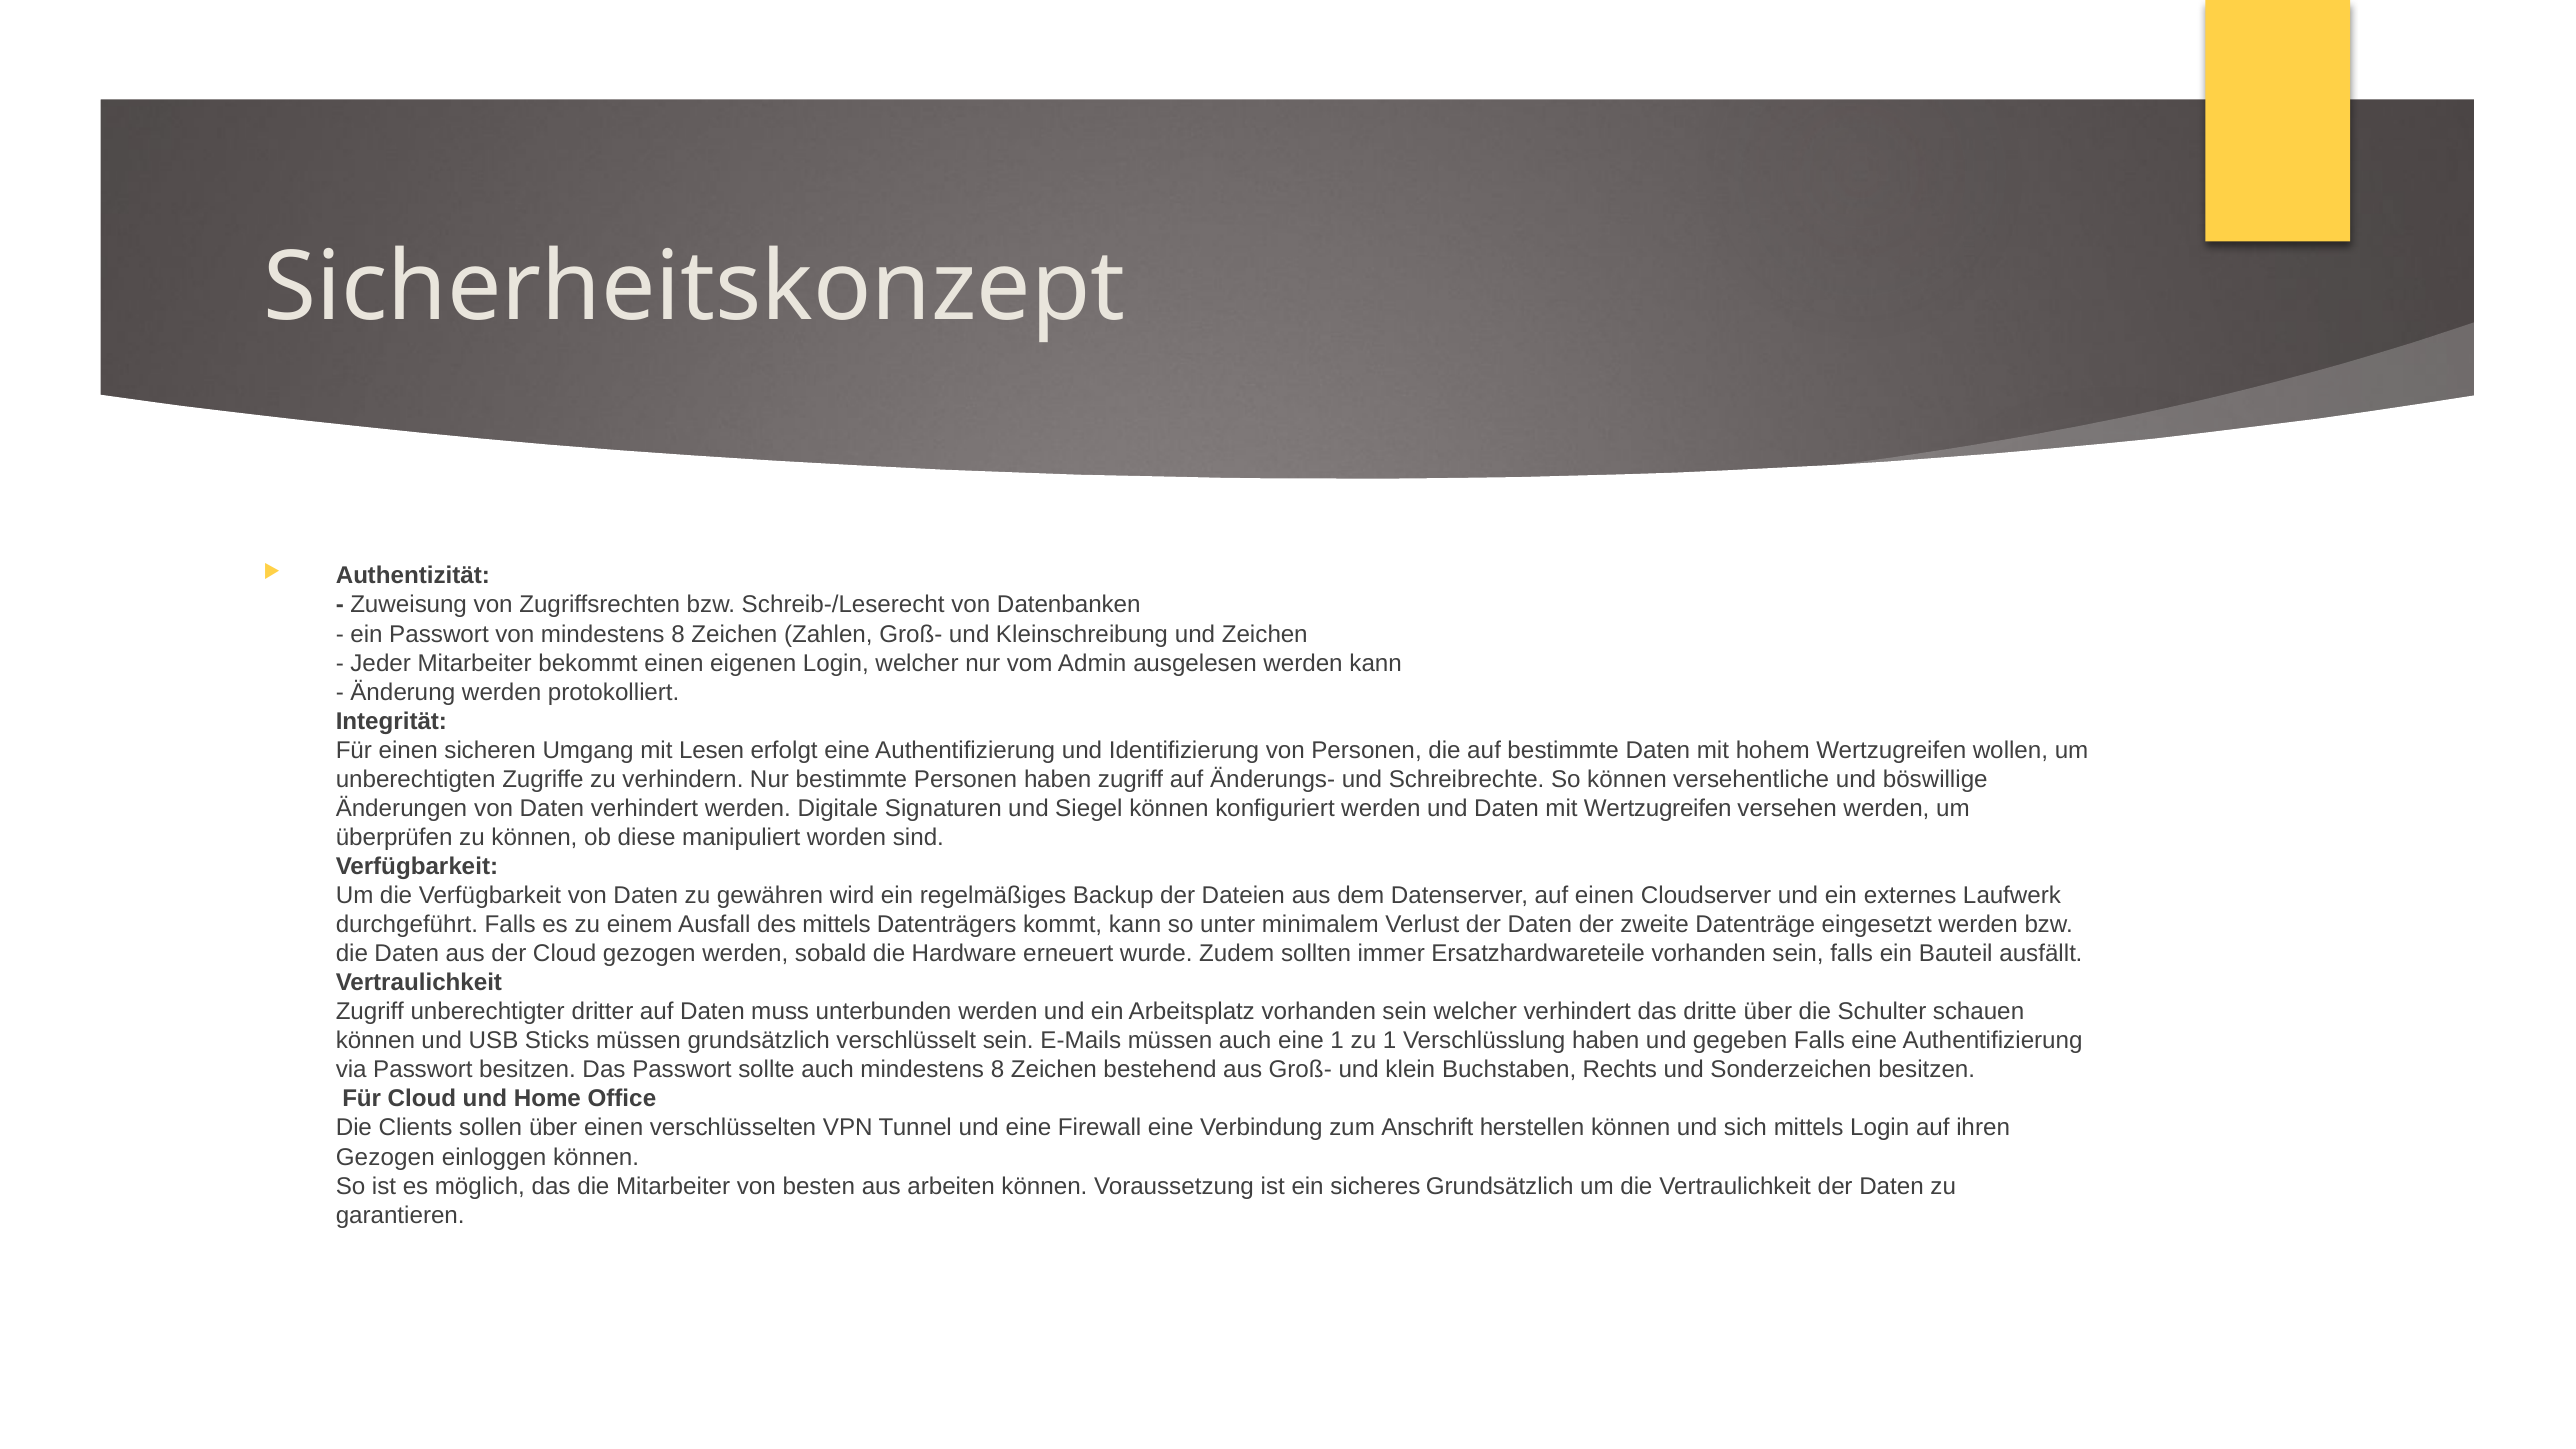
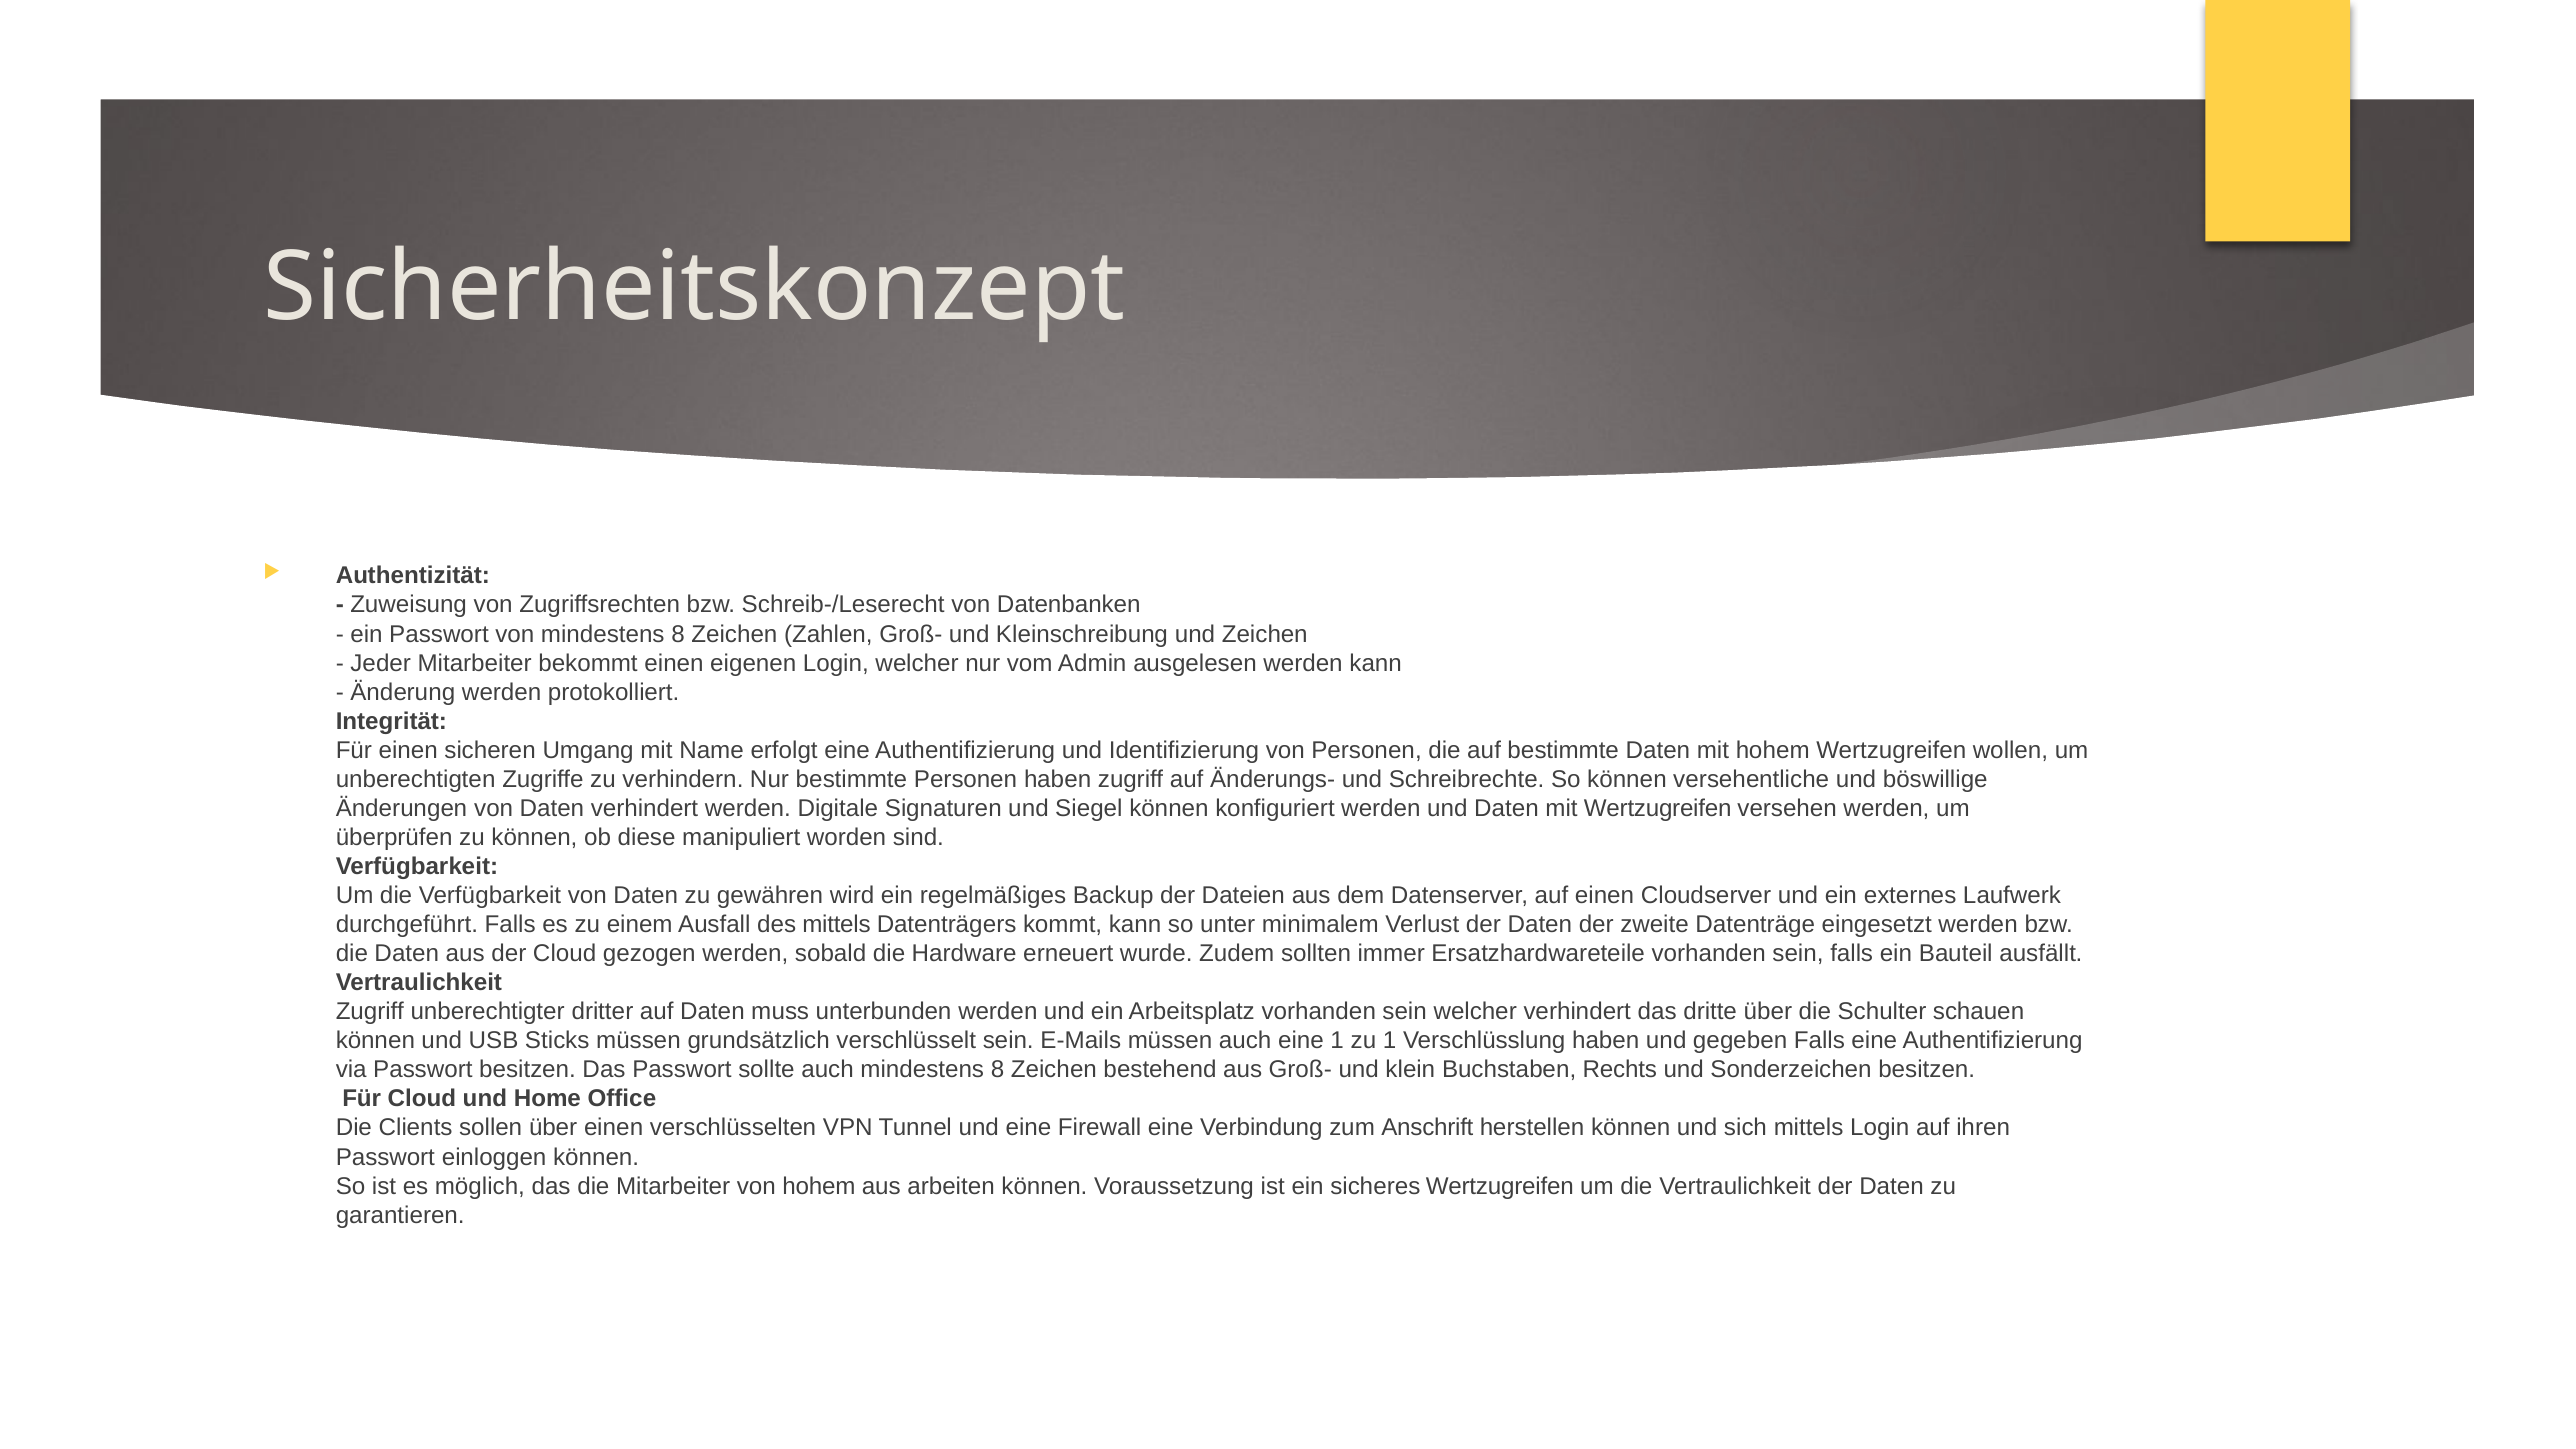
Lesen: Lesen -> Name (712, 750)
Gezogen: Gezogen -> Passwort (385, 1157)
von besten: besten -> hohem (819, 1186)
sicheres Grundsätzlich: Grundsätzlich -> Wertzugreifen (1500, 1186)
